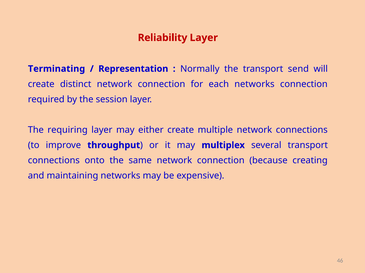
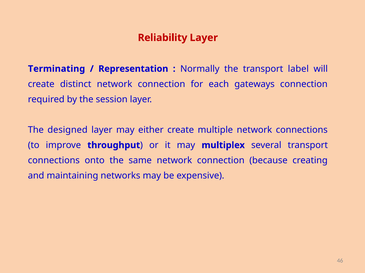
send: send -> label (298, 69)
each networks: networks -> gateways (255, 84)
requiring: requiring -> designed (68, 130)
